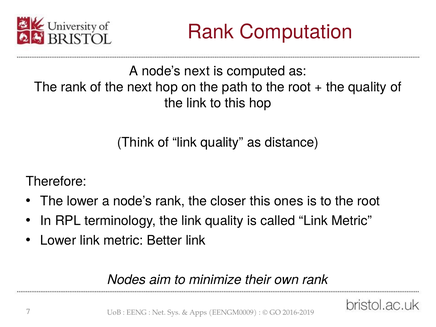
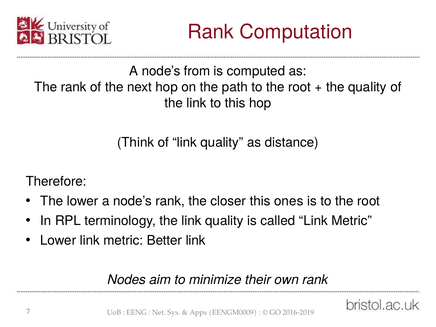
node’s next: next -> from (197, 71)
